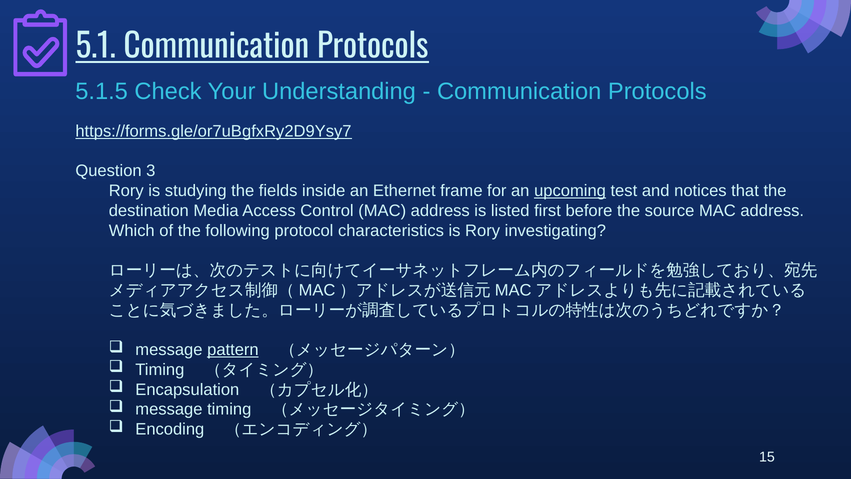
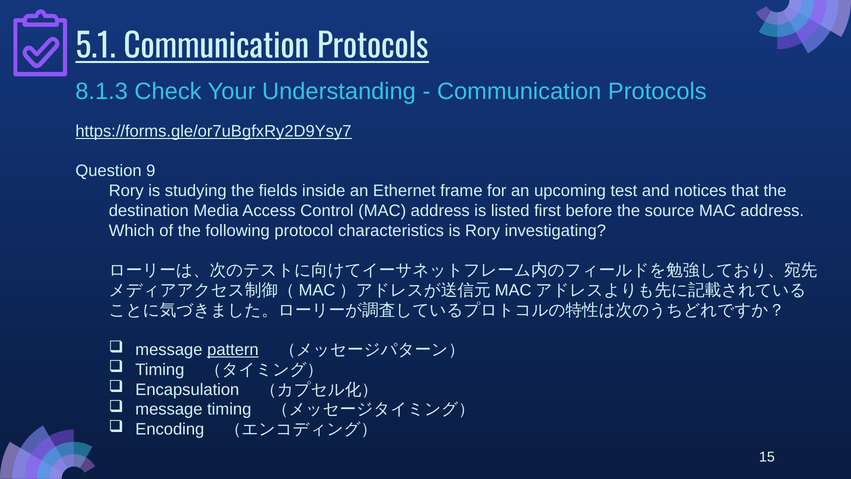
5.1.5: 5.1.5 -> 8.1.3 (102, 91)
3: 3 -> 9 (151, 171)
upcoming underline: present -> none (570, 191)
